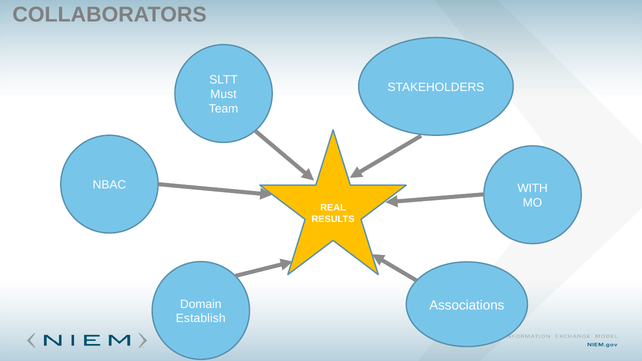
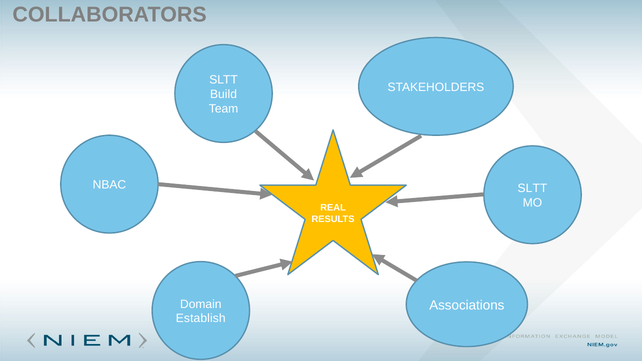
Must: Must -> Build (224, 94)
NBAC WITH: WITH -> SLTT (532, 188)
